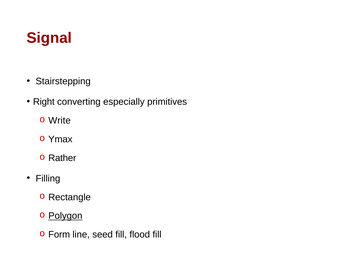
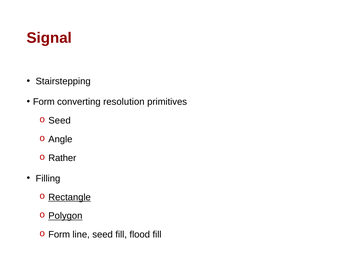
Right: Right -> Form (44, 102)
especially: especially -> resolution (124, 102)
Write: Write -> Seed (60, 121)
Ymax: Ymax -> Angle (60, 139)
Rectangle underline: none -> present (70, 197)
